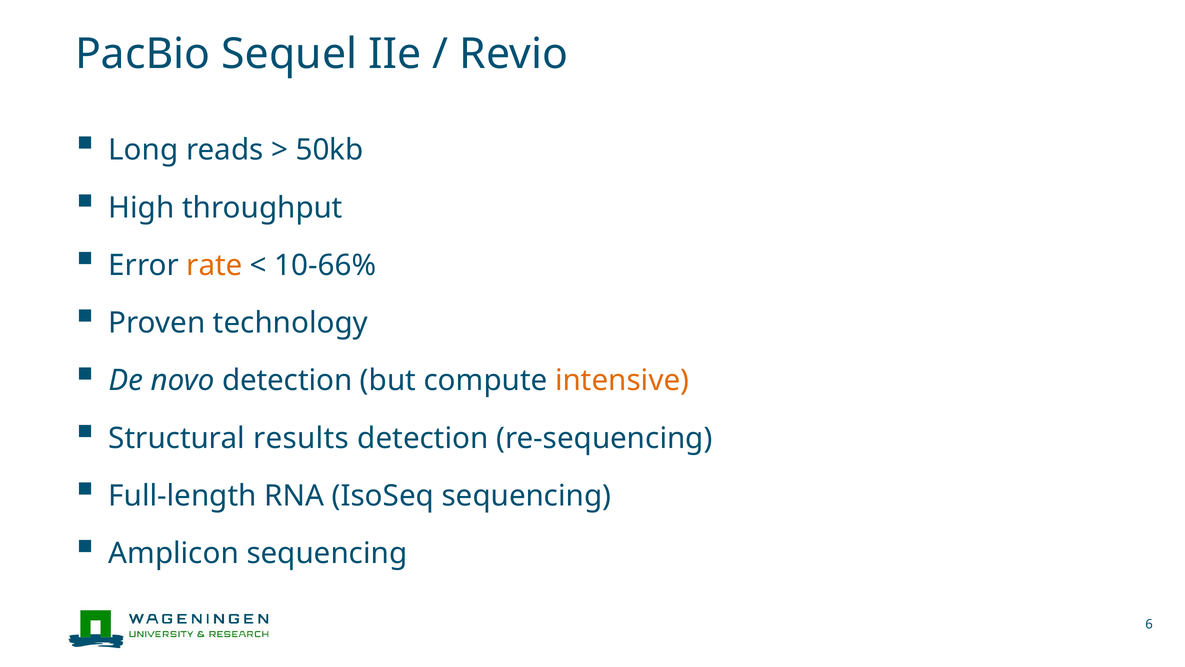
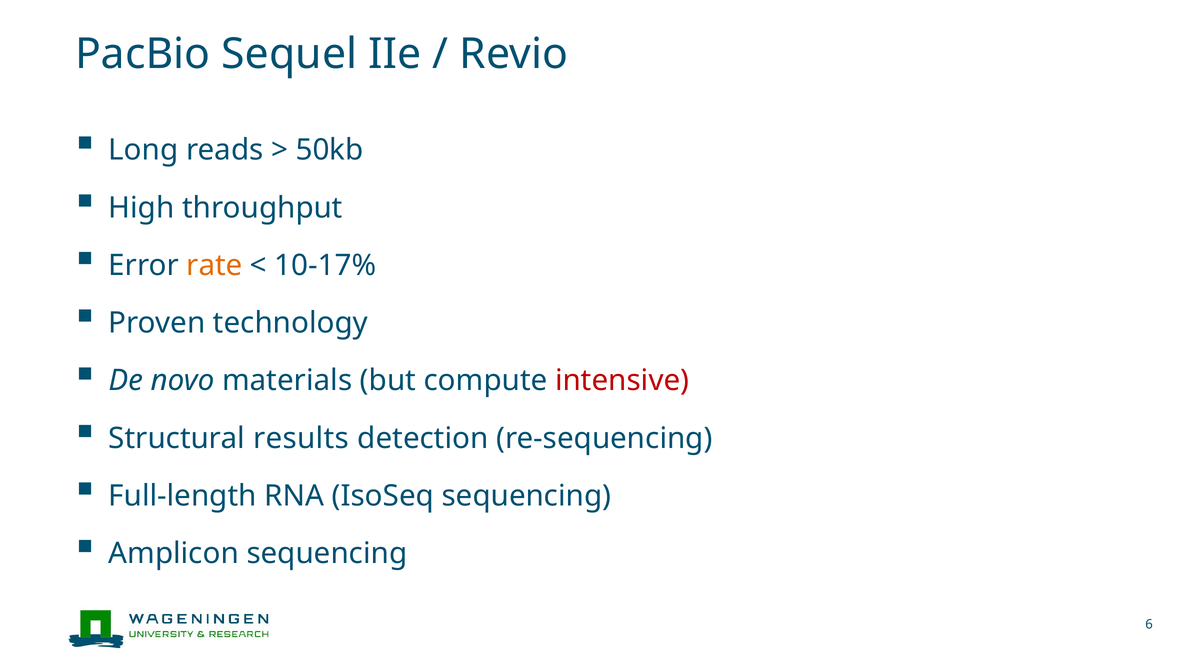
10-66%: 10-66% -> 10-17% (325, 265)
novo detection: detection -> materials (287, 380)
intensive colour: orange -> red (622, 380)
